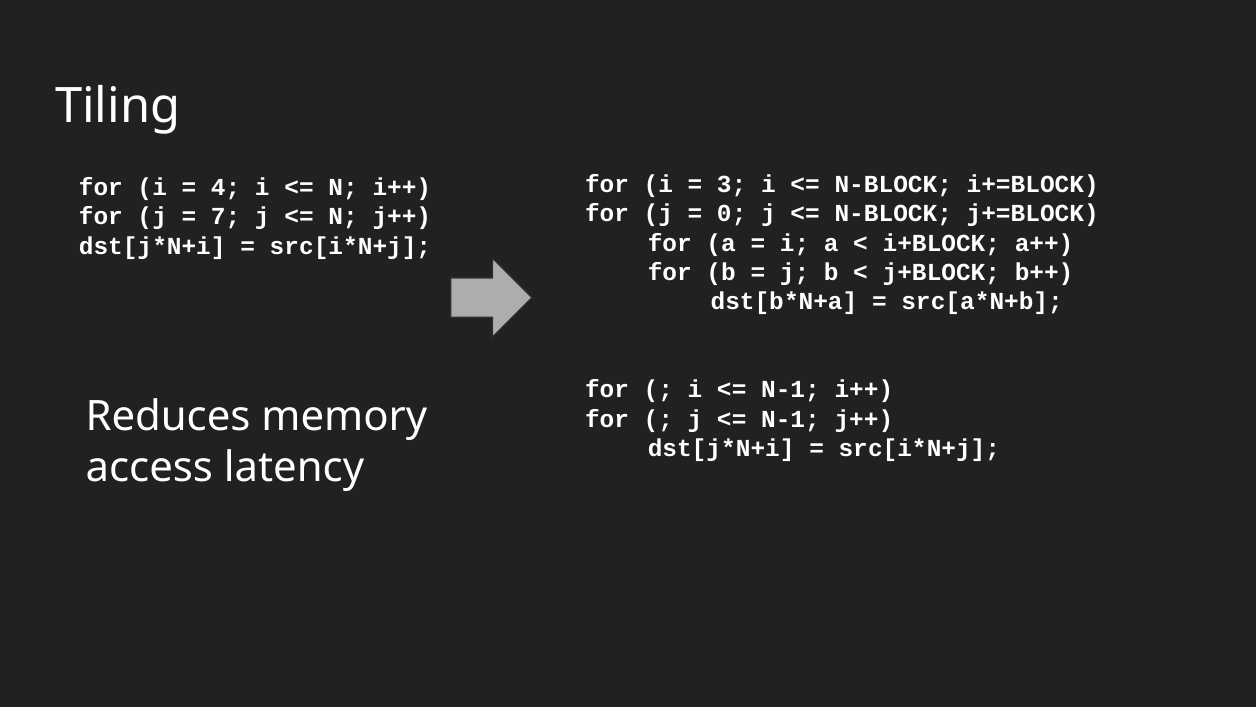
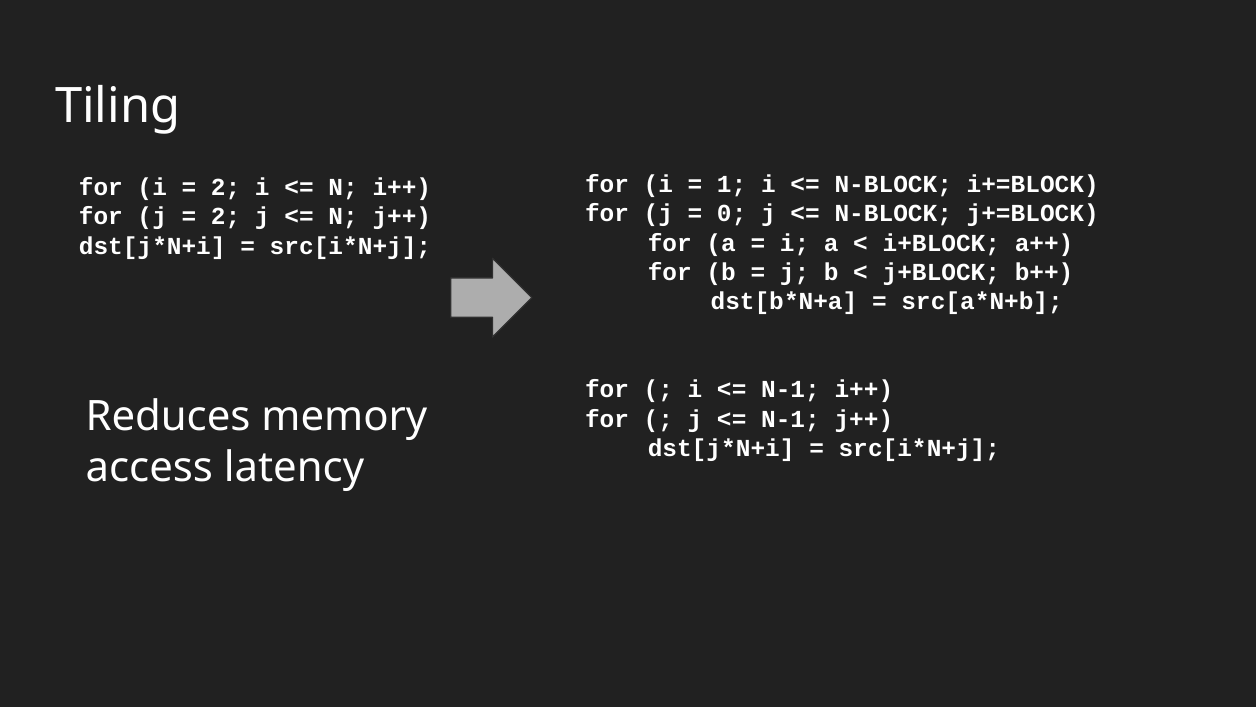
3: 3 -> 1 (732, 184)
4: 4 -> 2 (226, 187)
7: 7 -> 2 (226, 217)
